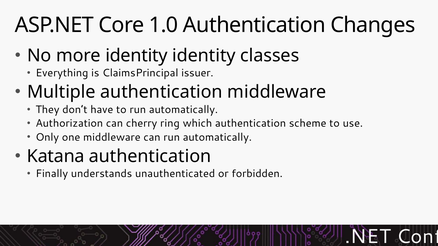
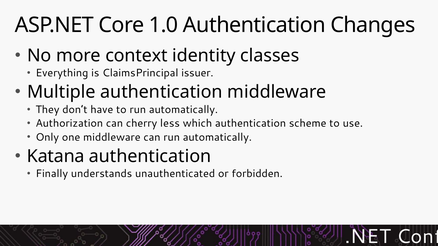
more identity: identity -> context (137, 56)
ring: ring -> less (170, 124)
